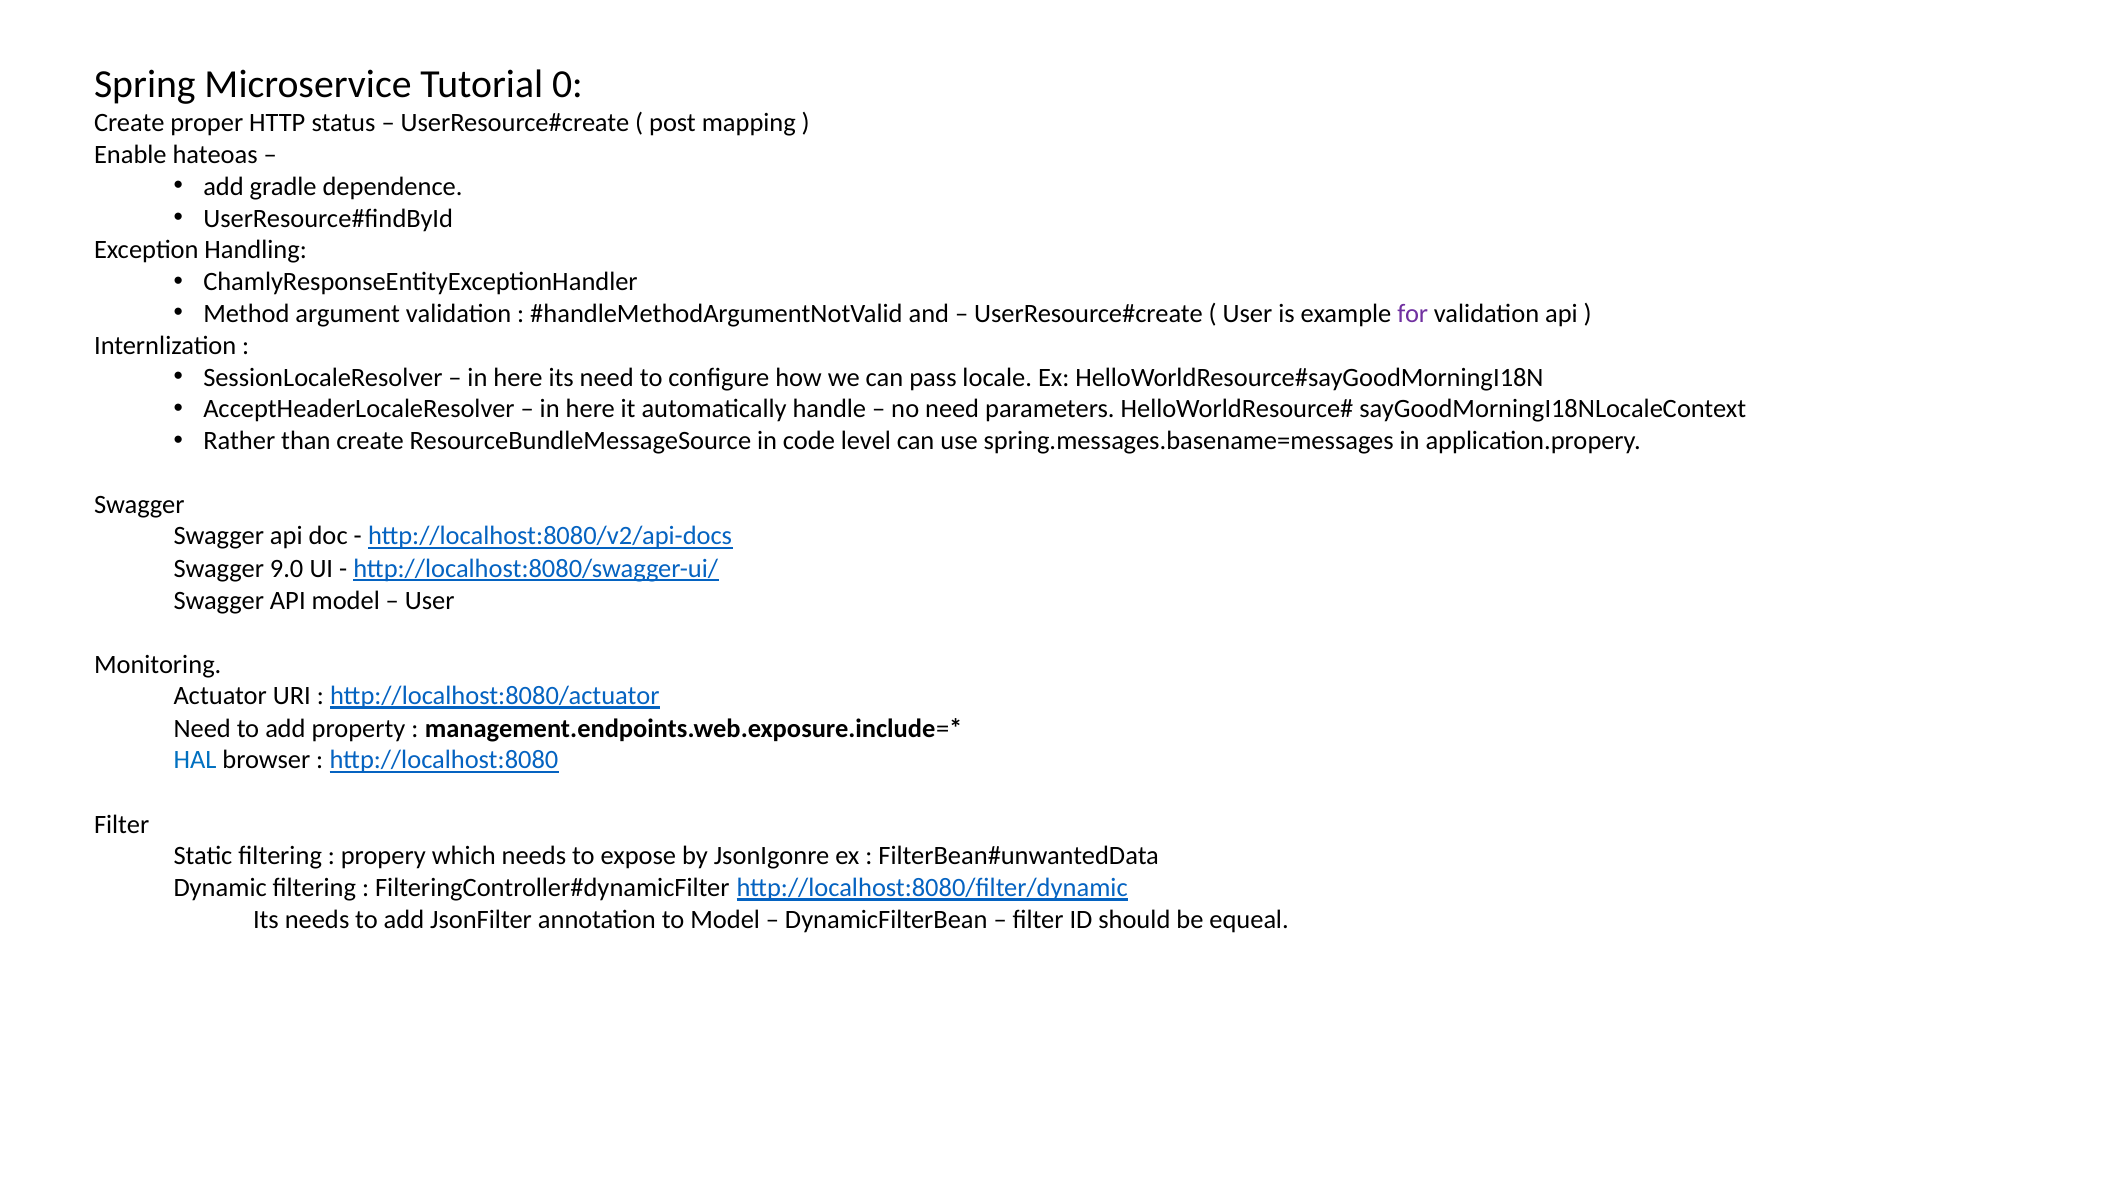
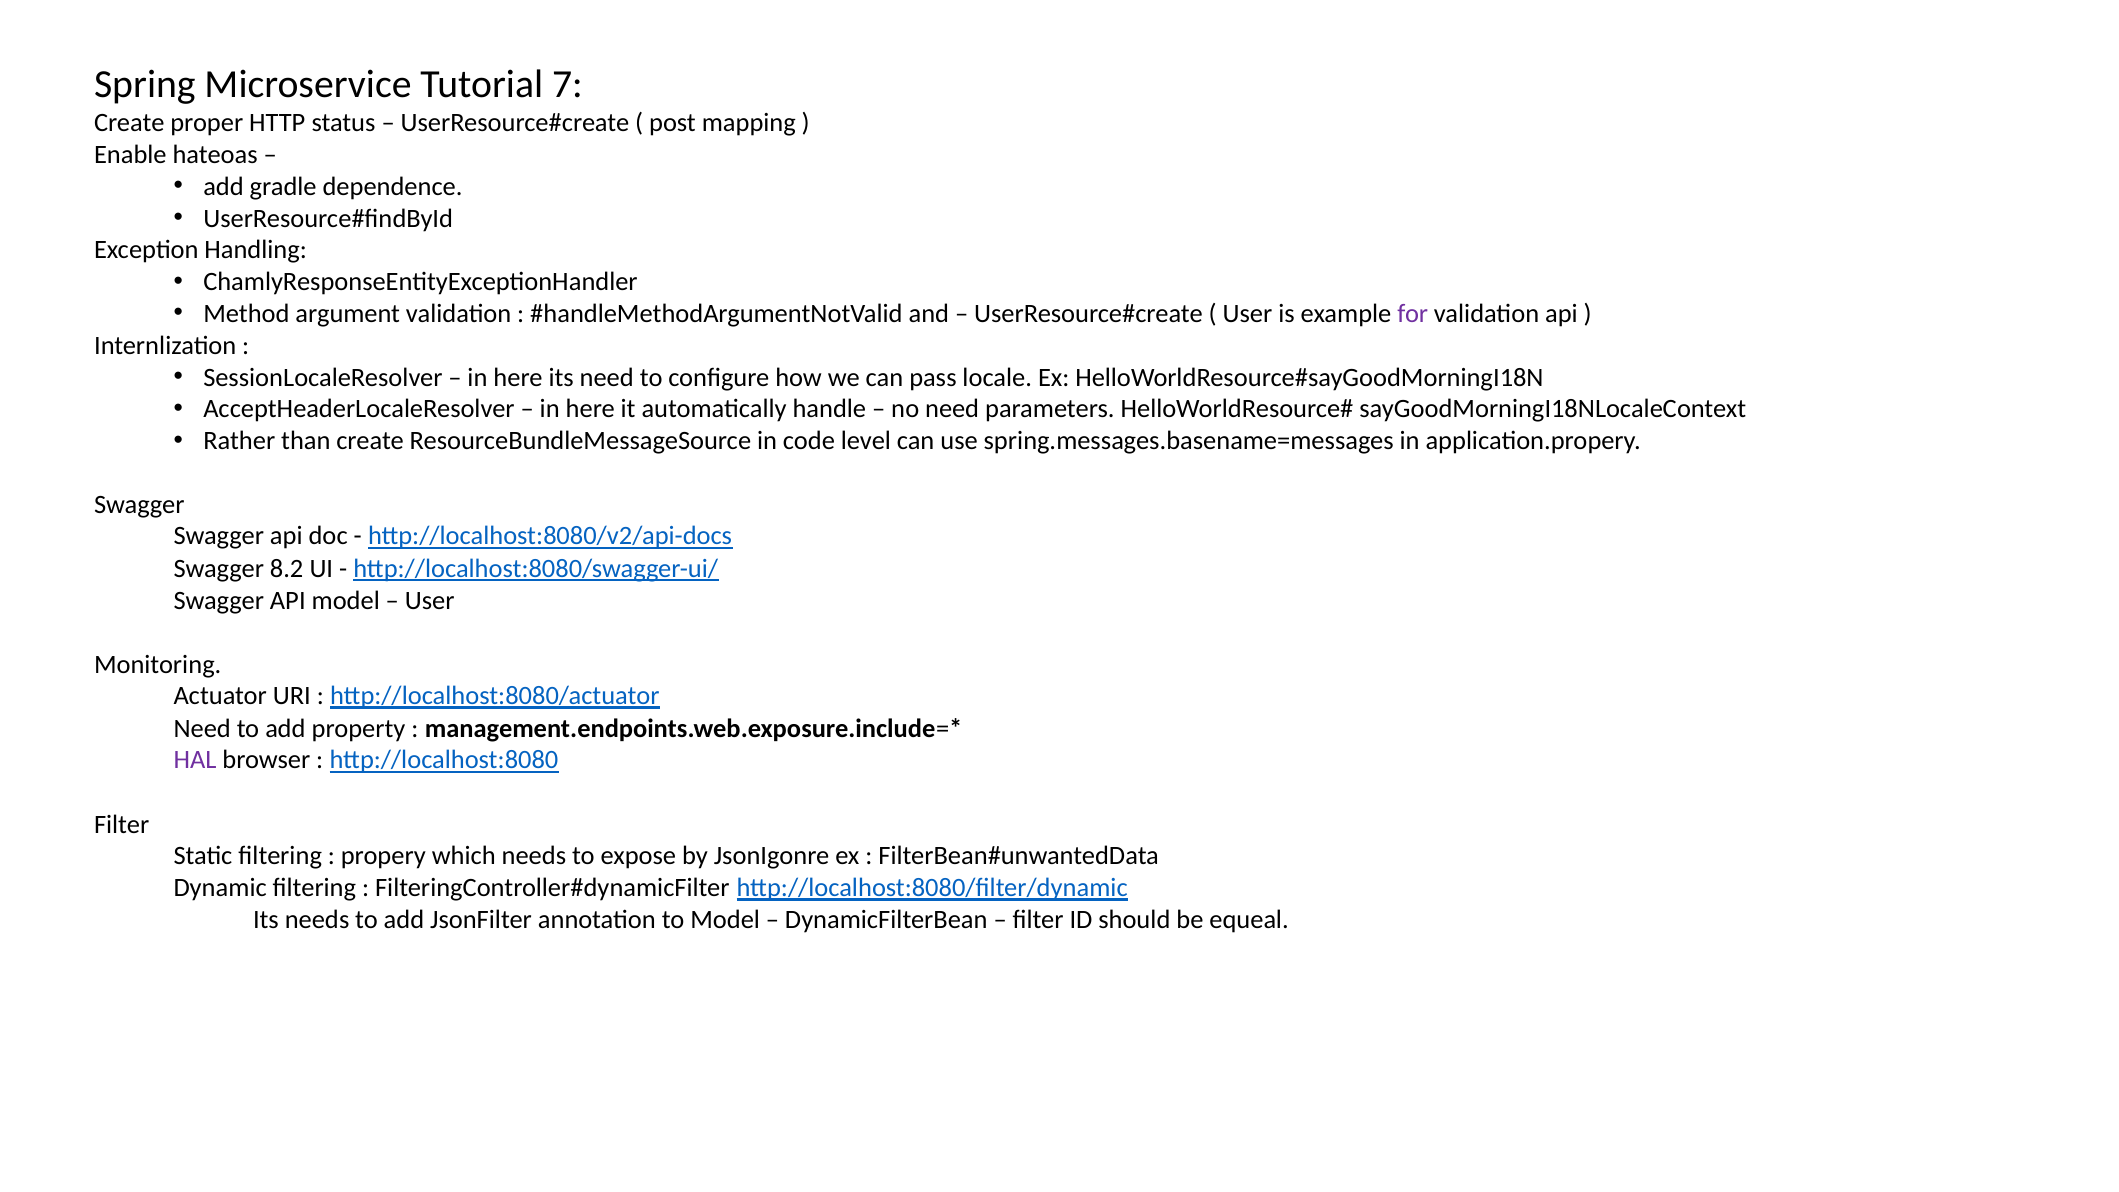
0: 0 -> 7 (567, 84)
9.0: 9.0 -> 8.2 (287, 568)
HAL colour: blue -> purple (195, 760)
